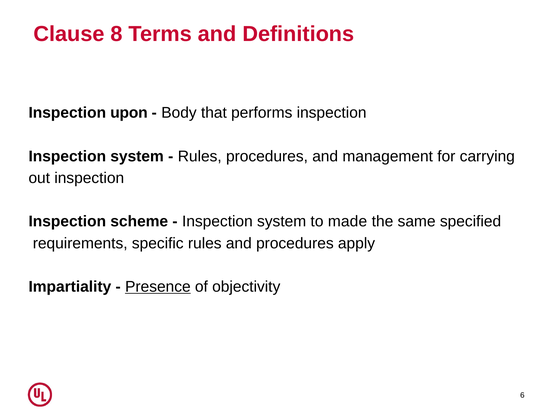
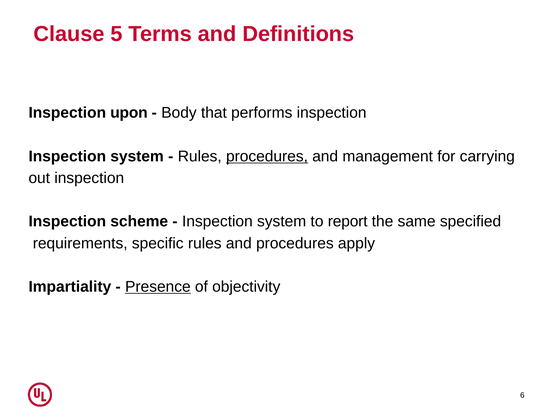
8: 8 -> 5 (116, 34)
procedures underline: none -> present (267, 156)
made: made -> report (348, 221)
